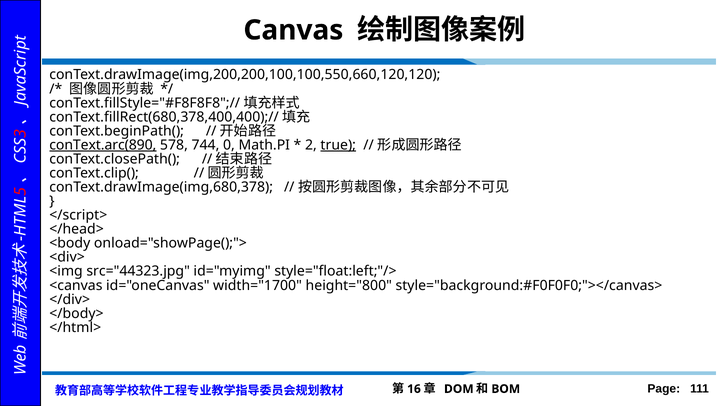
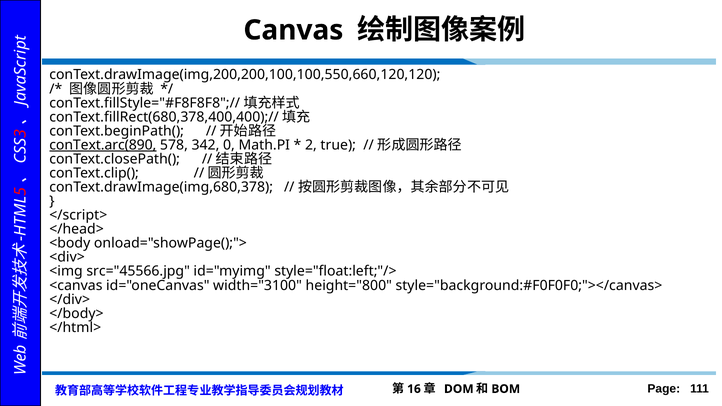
744: 744 -> 342 (205, 145)
true underline: present -> none (338, 145)
src="44323.jpg: src="44323.jpg -> src="45566.jpg (138, 271)
width="1700: width="1700 -> width="3100 (258, 286)
